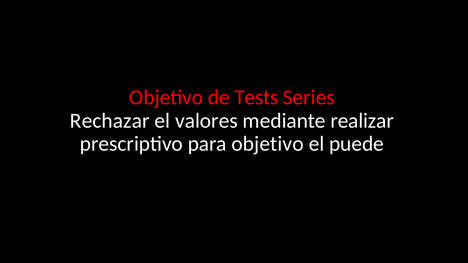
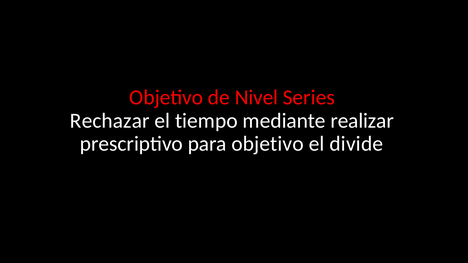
Tests: Tests -> Nivel (256, 98)
valores: valores -> tiempo (206, 121)
puede: puede -> divide (356, 144)
